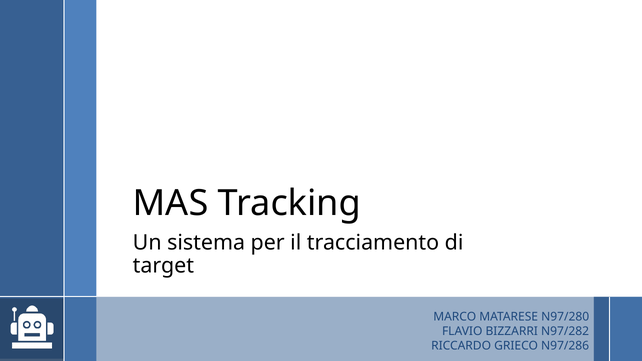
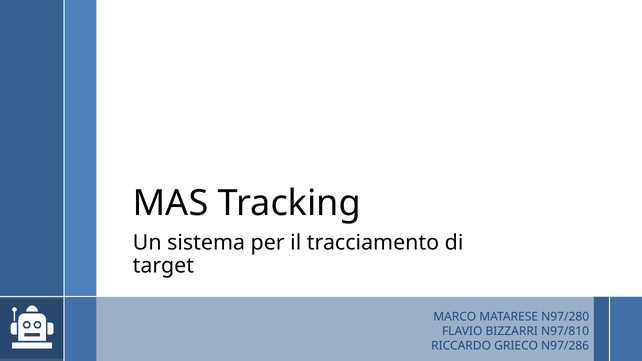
N97/282: N97/282 -> N97/810 (565, 331)
